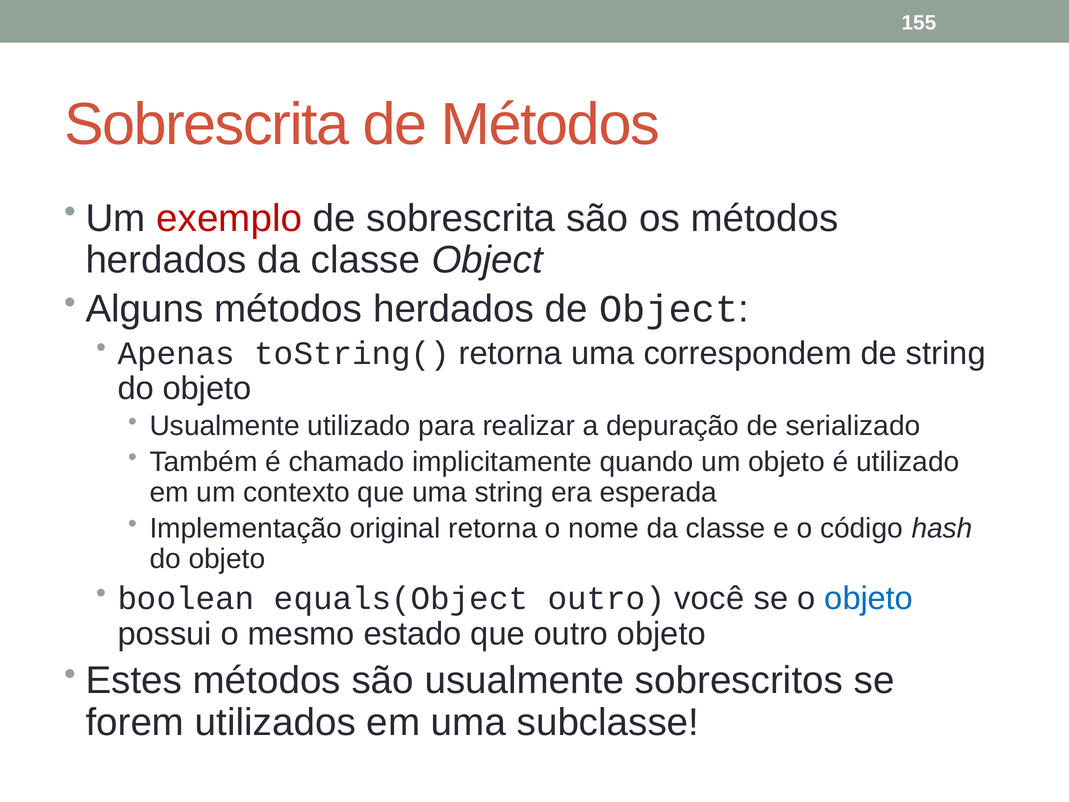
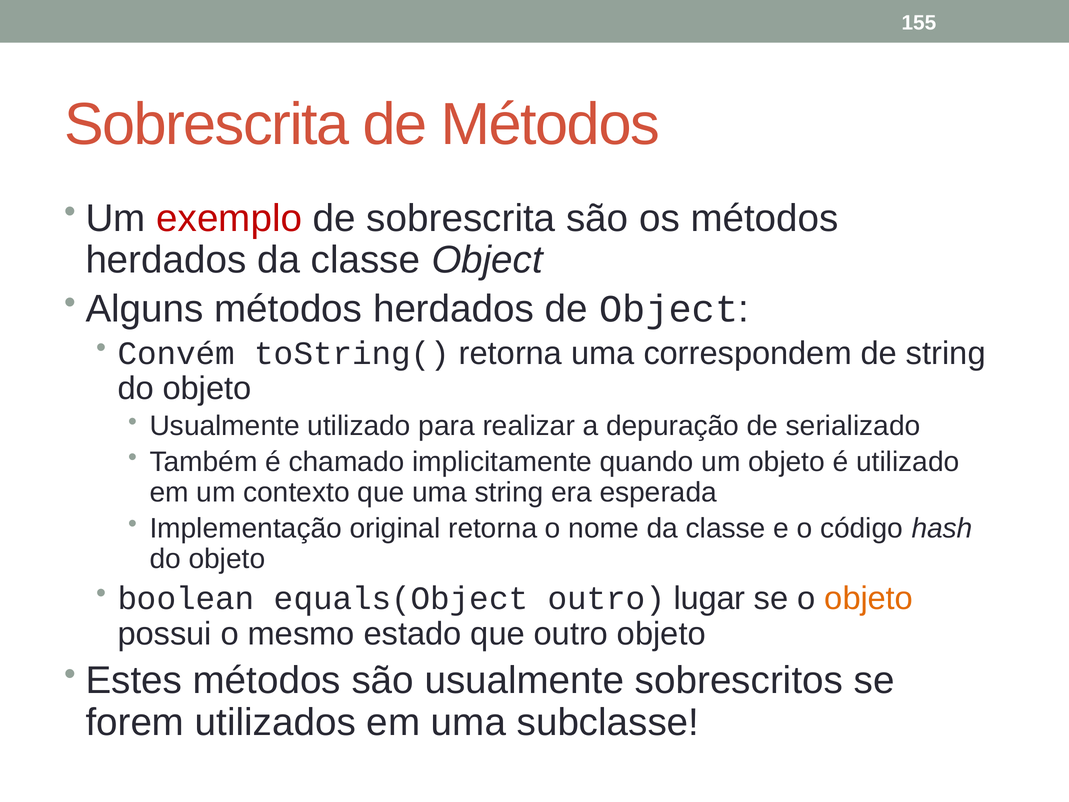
Apenas: Apenas -> Convém (176, 353)
você: você -> lugar (710, 598)
objeto colour: blue -> orange (869, 598)
